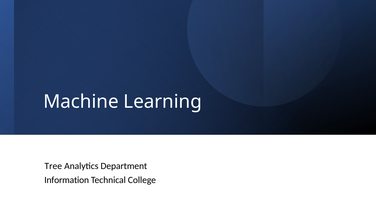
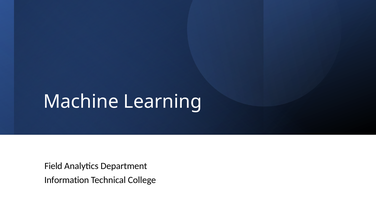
Tree: Tree -> Field (53, 166)
